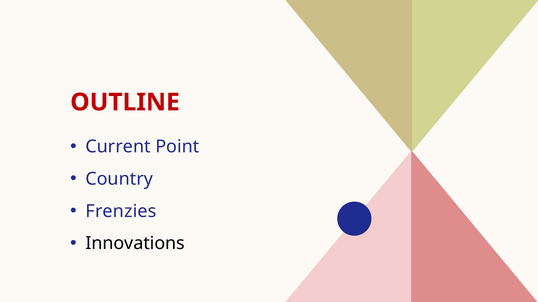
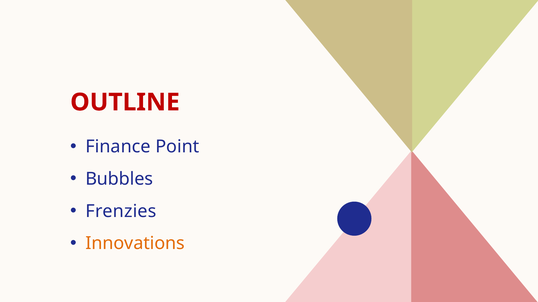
Current: Current -> Finance (118, 147)
Country: Country -> Bubbles (119, 179)
Innovations colour: black -> orange (135, 244)
